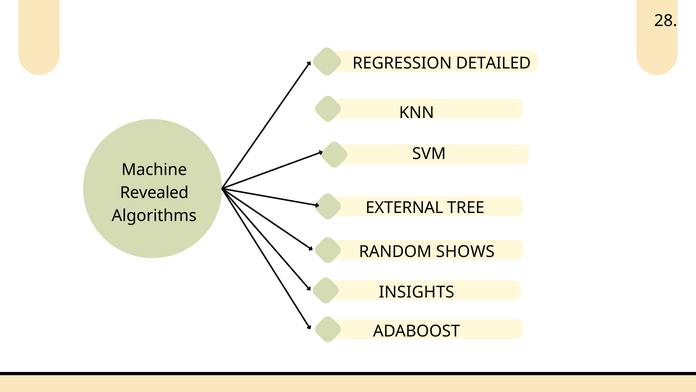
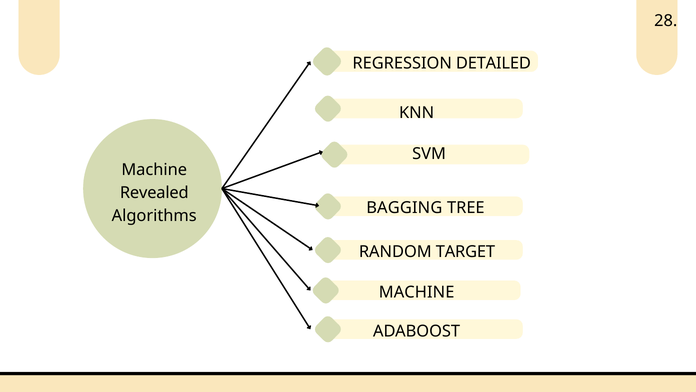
EXTERNAL: EXTERNAL -> BAGGING (404, 208)
SHOWS: SHOWS -> TARGET (465, 252)
INSIGHTS: INSIGHTS -> MACHINE (417, 292)
